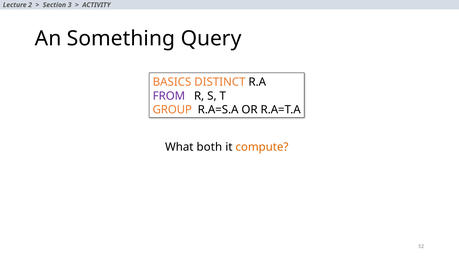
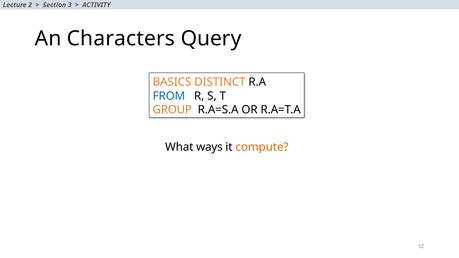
Something: Something -> Characters (121, 39)
FROM colour: purple -> blue (169, 96)
both: both -> ways (209, 147)
